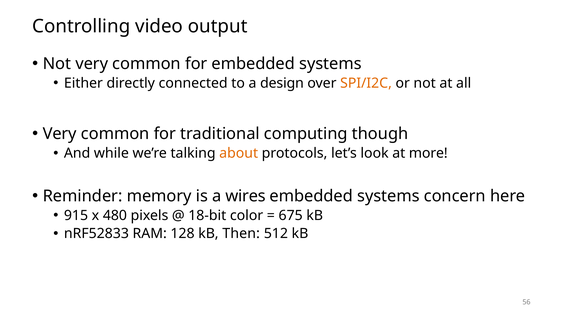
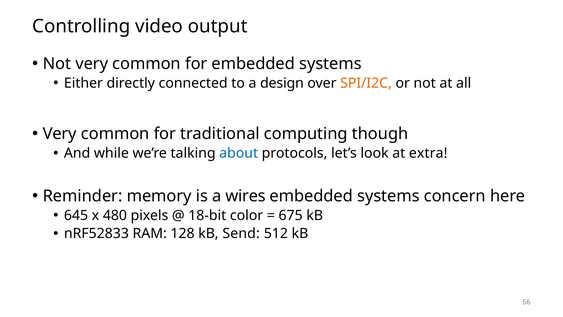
about colour: orange -> blue (239, 153)
more: more -> extra (428, 153)
915: 915 -> 645 (76, 215)
Then: Then -> Send (241, 233)
